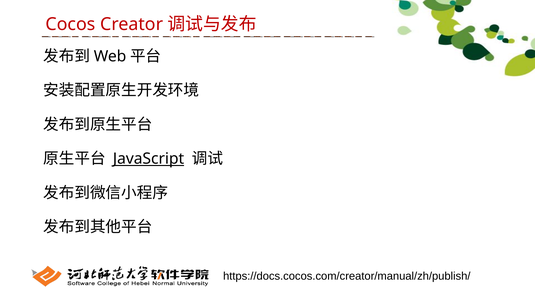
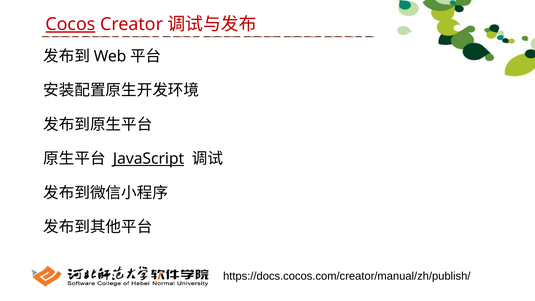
Cocos underline: none -> present (70, 24)
